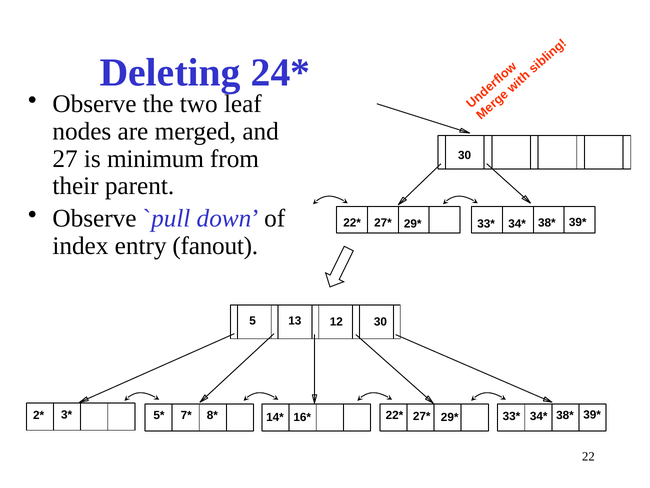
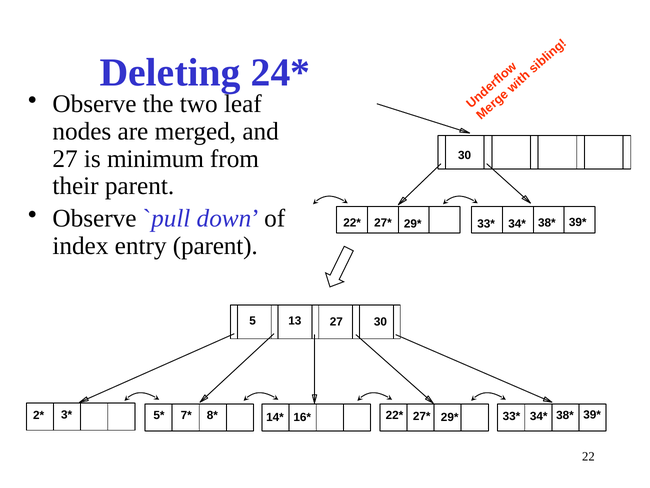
entry fanout: fanout -> parent (215, 245)
5 12: 12 -> 27 (336, 321)
